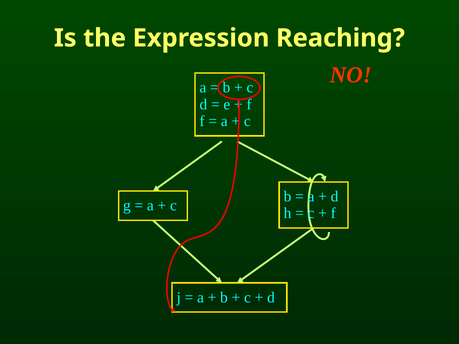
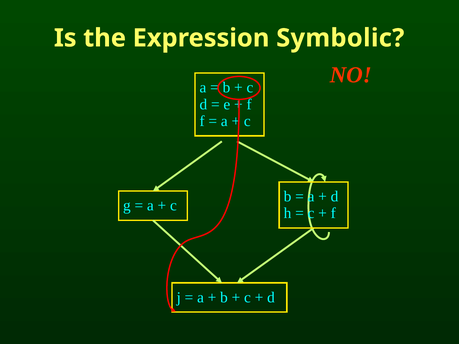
Reaching: Reaching -> Symbolic (340, 38)
